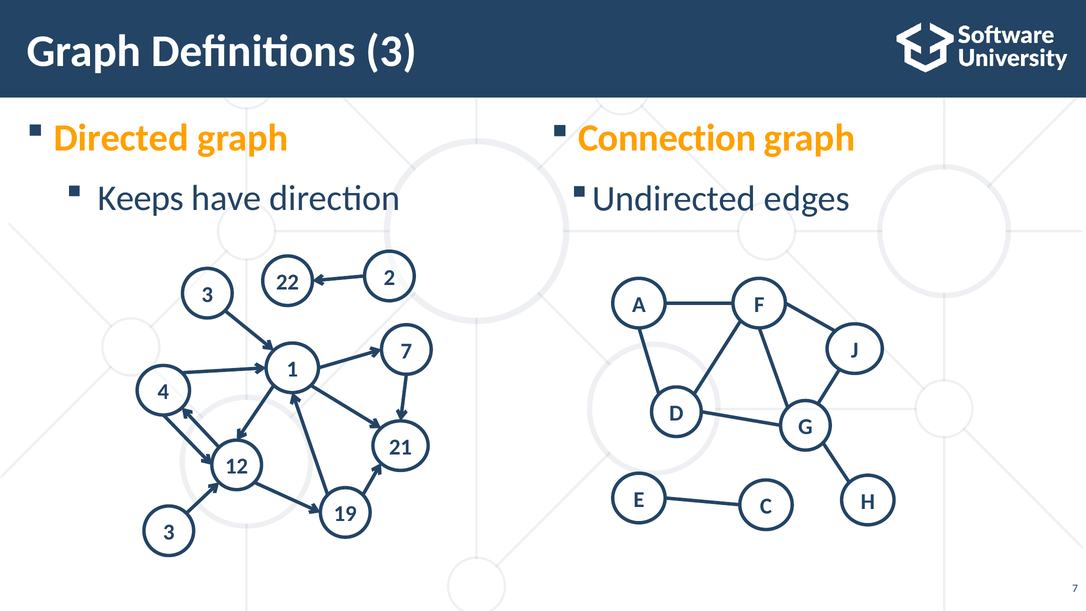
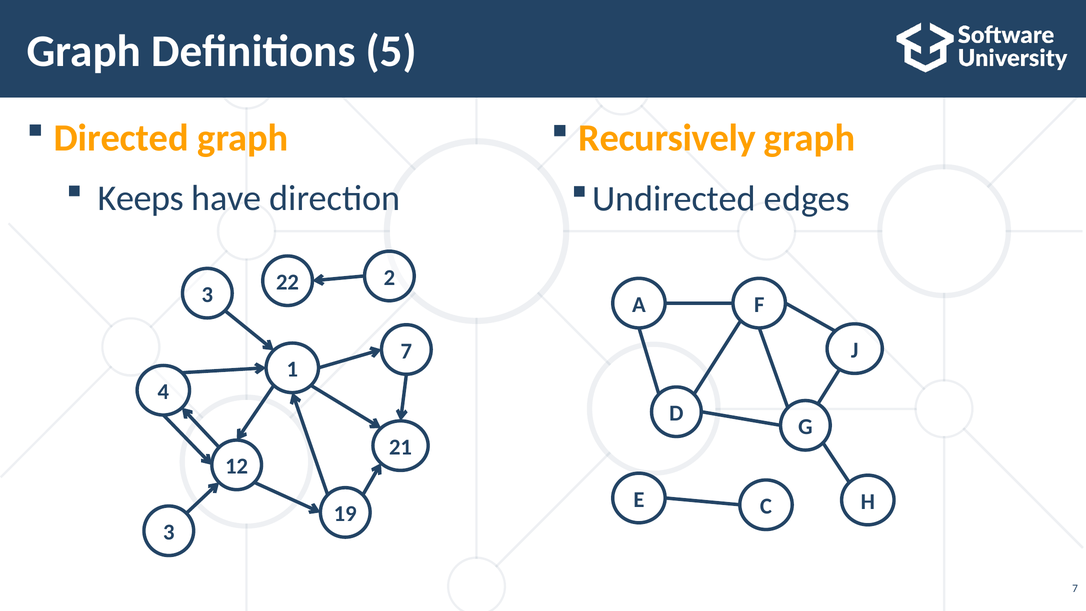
Definitions 3: 3 -> 5 (391, 51)
Connection: Connection -> Recursively (667, 138)
